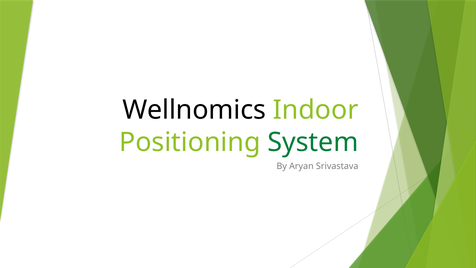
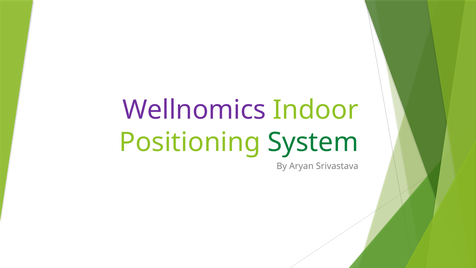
Wellnomics colour: black -> purple (194, 110)
